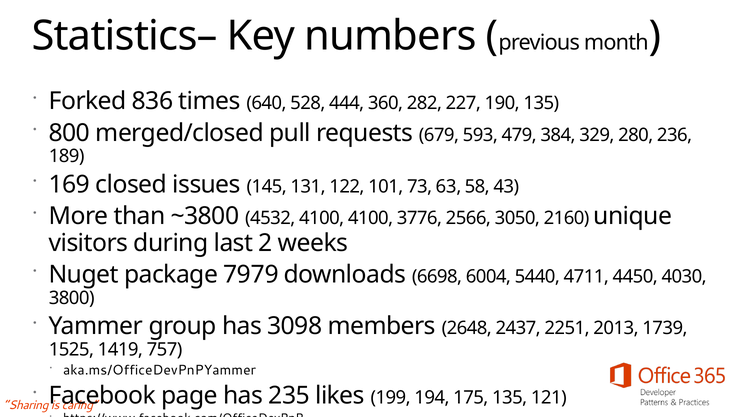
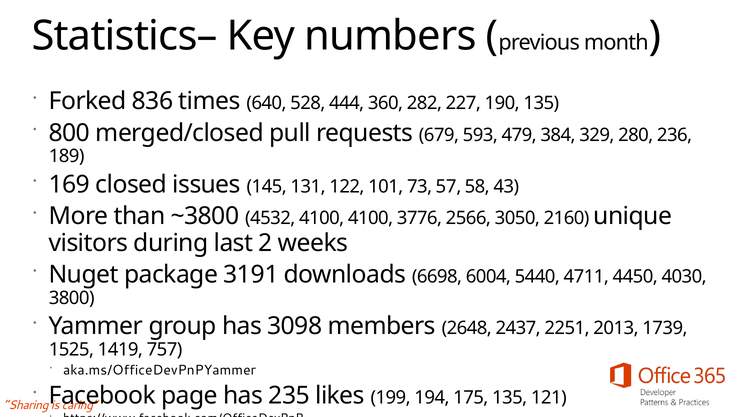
63: 63 -> 57 (448, 187)
7979: 7979 -> 3191 (251, 275)
